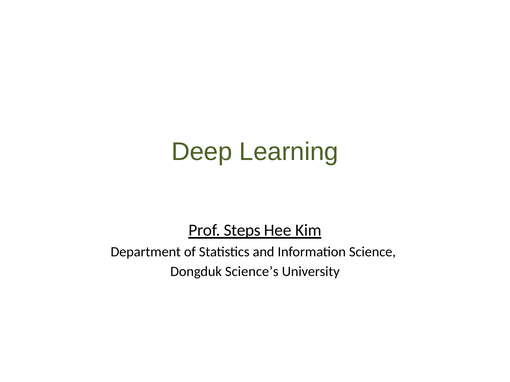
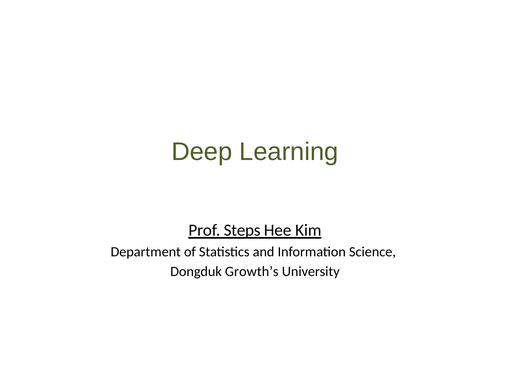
Science’s: Science’s -> Growth’s (252, 272)
